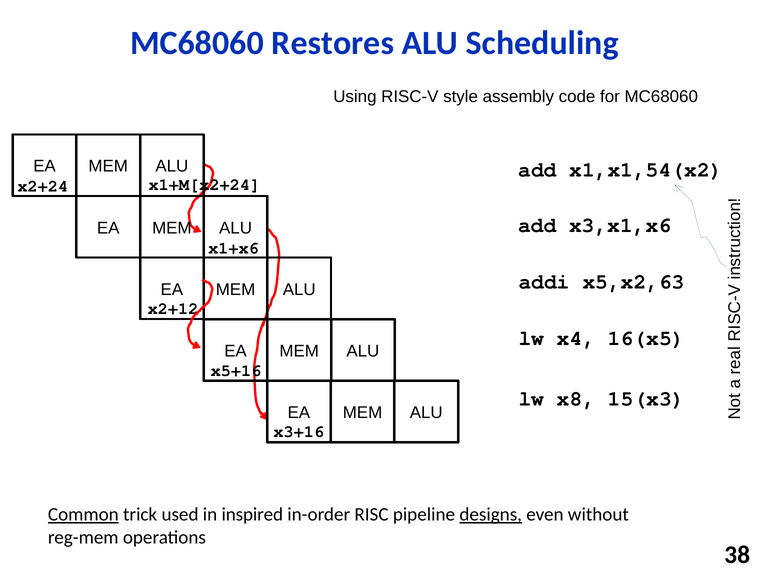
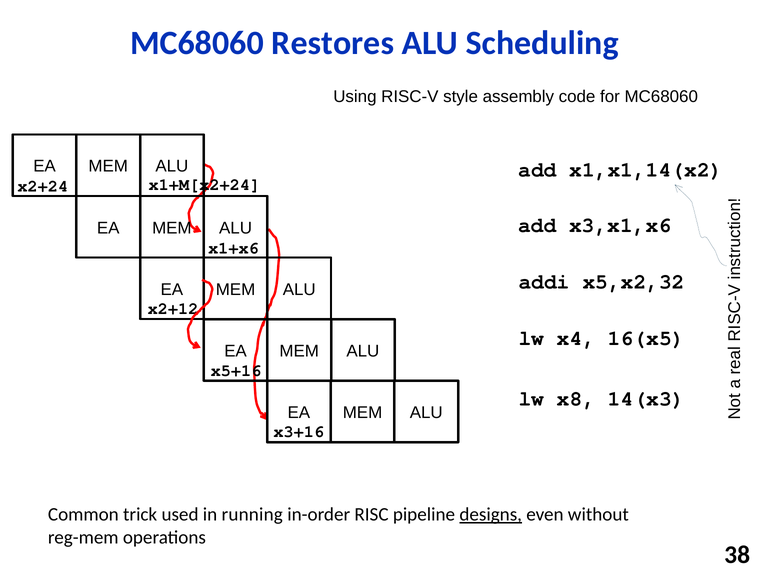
x1,x1,54(x2: x1,x1,54(x2 -> x1,x1,14(x2 (646, 170)
x5,x2,63: x5,x2,63 -> x5,x2,32 (634, 282)
15(x3: 15(x3 -> 14(x3 (646, 399)
Common underline: present -> none (83, 514)
inspired: inspired -> running (252, 514)
